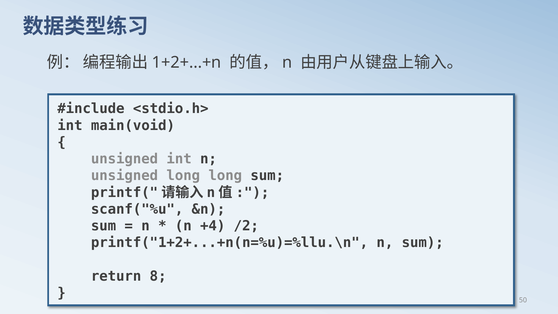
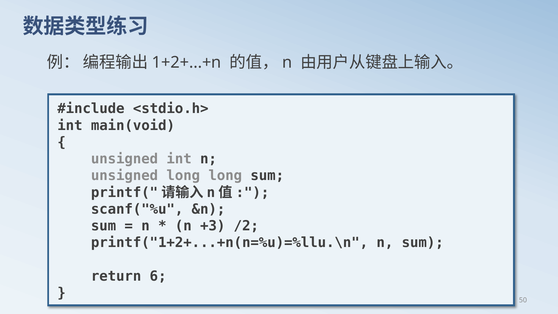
+4: +4 -> +3 (213, 226)
8: 8 -> 6 (158, 276)
